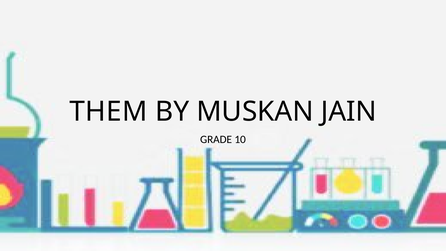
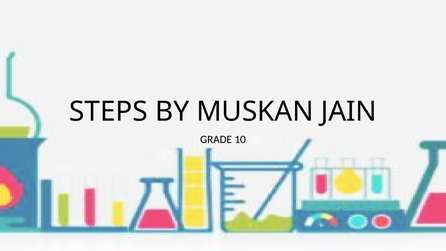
THEM: THEM -> STEPS (108, 111)
